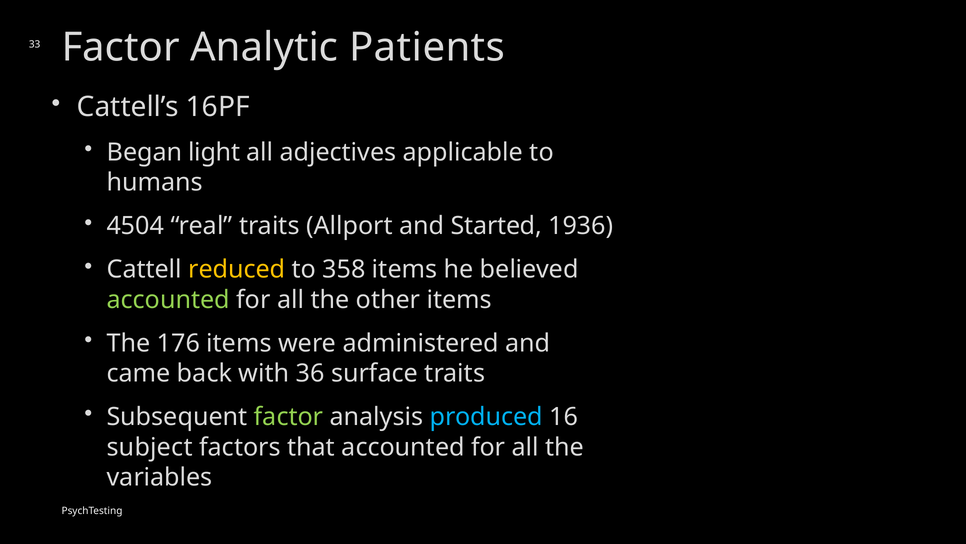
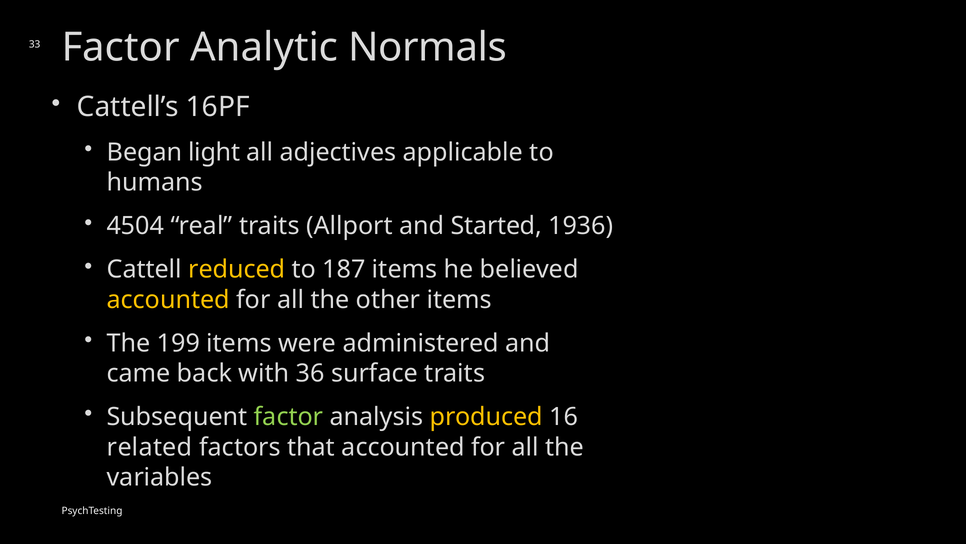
Patients: Patients -> Normals (428, 47)
358: 358 -> 187 (344, 269)
accounted colour: light green -> yellow (168, 299)
176: 176 -> 199 (178, 343)
produced colour: light blue -> yellow (486, 417)
subject: subject -> related (150, 447)
